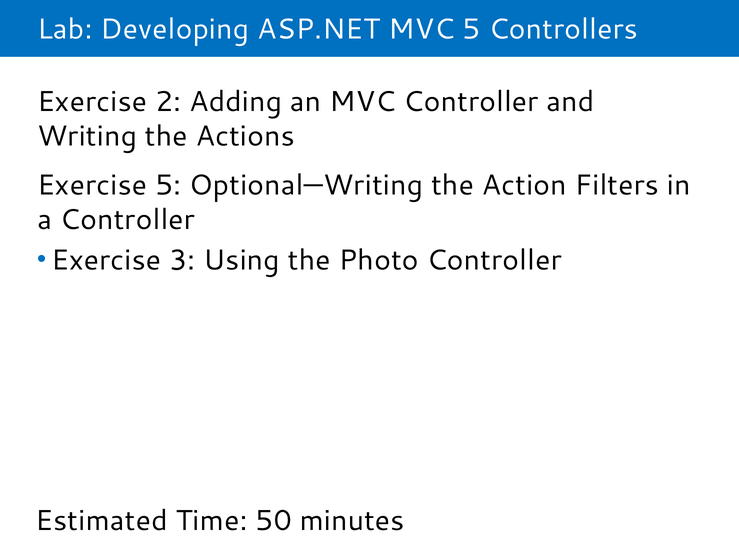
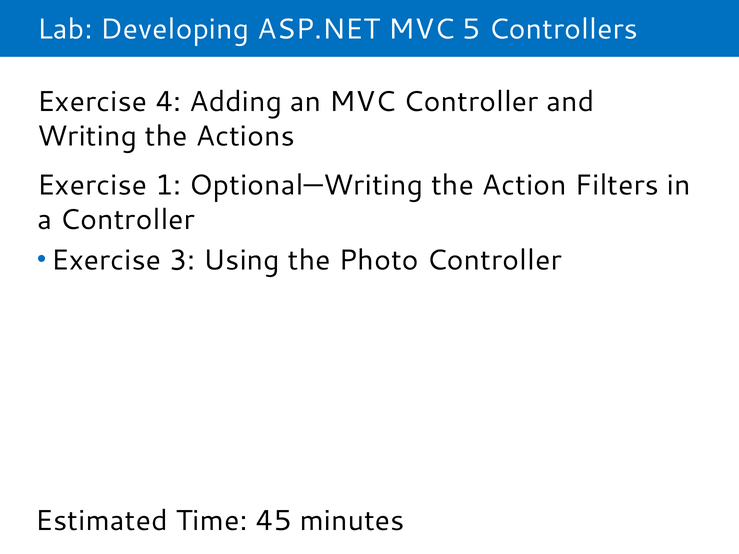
2: 2 -> 4 (168, 102)
Exercise 5: 5 -> 1 (168, 185)
50: 50 -> 45 (274, 521)
